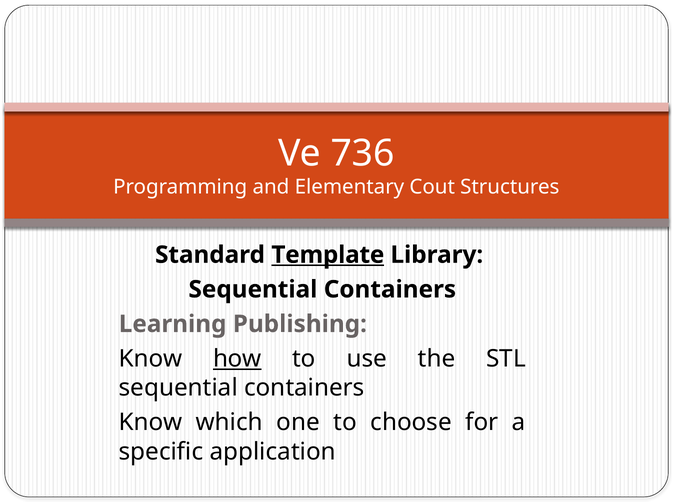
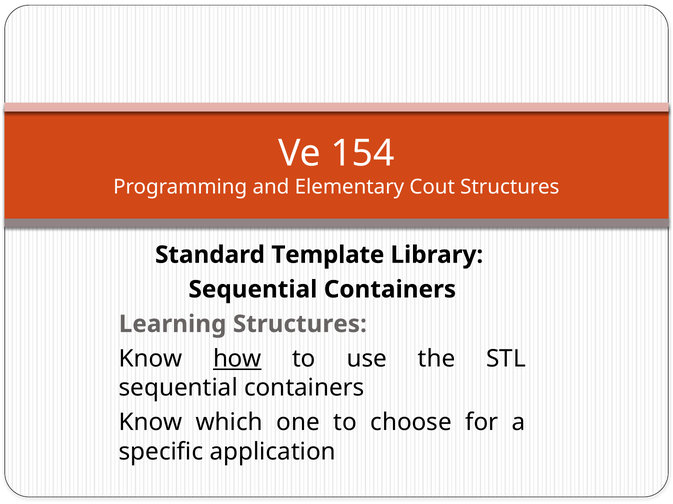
736: 736 -> 154 (363, 153)
Template underline: present -> none (328, 255)
Learning Publishing: Publishing -> Structures (300, 325)
